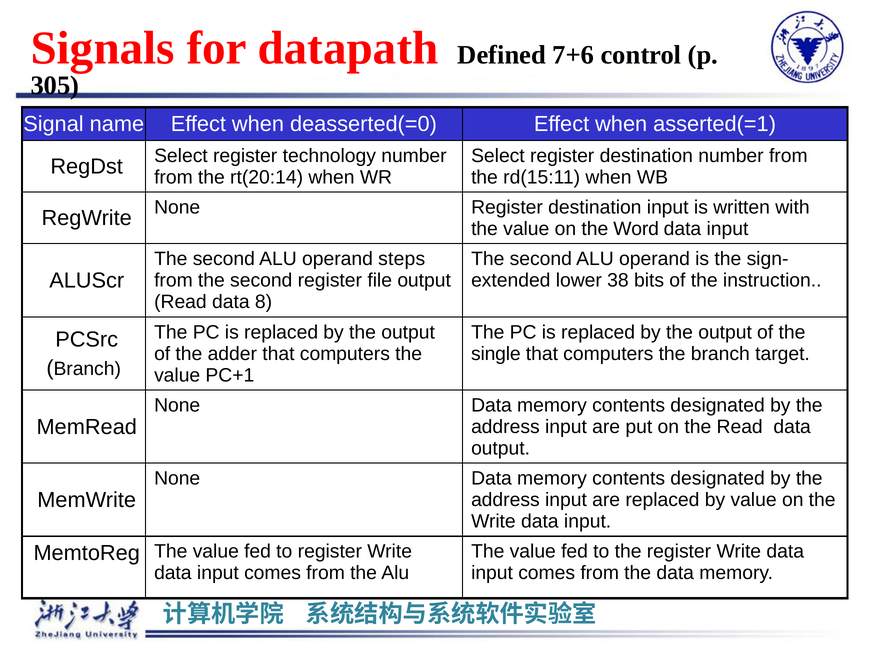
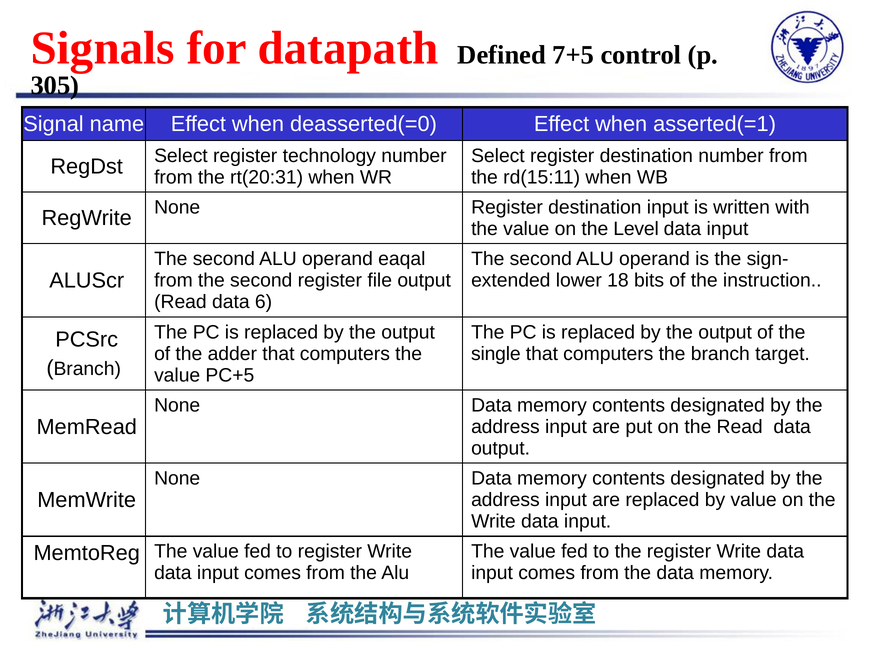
7+6: 7+6 -> 7+5 (573, 55)
rt(20:14: rt(20:14 -> rt(20:31 (267, 177)
Word: Word -> Level (636, 229)
steps: steps -> eaqal (402, 259)
38: 38 -> 18 (618, 281)
8: 8 -> 6 (264, 302)
PC+1: PC+1 -> PC+5 (230, 375)
